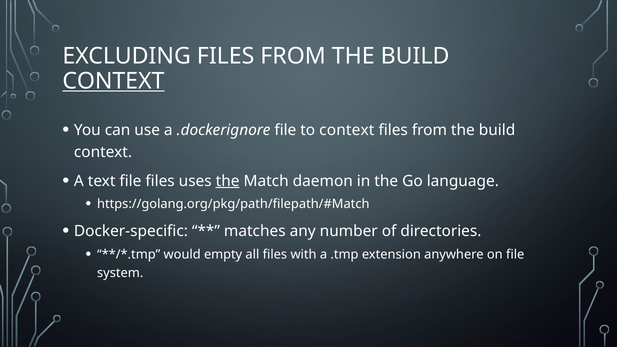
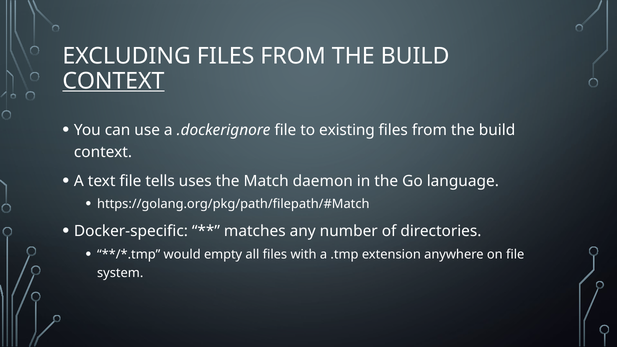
to context: context -> existing (347, 130)
file files: files -> tells (160, 181)
the underline: present -> none (228, 181)
